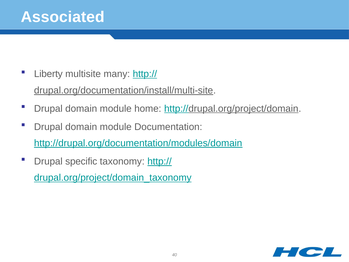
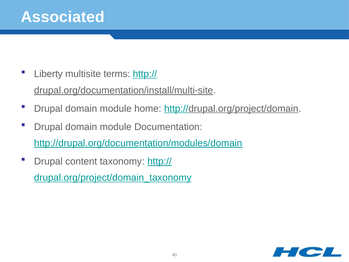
many: many -> terms (117, 74)
specific: specific -> content (81, 161)
